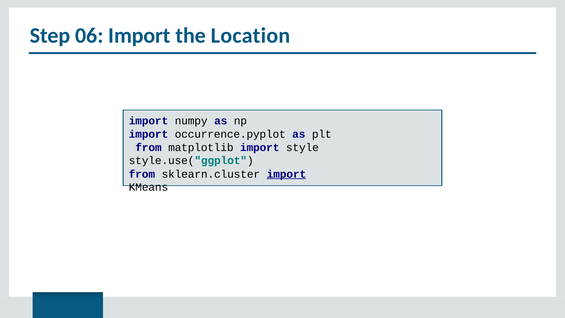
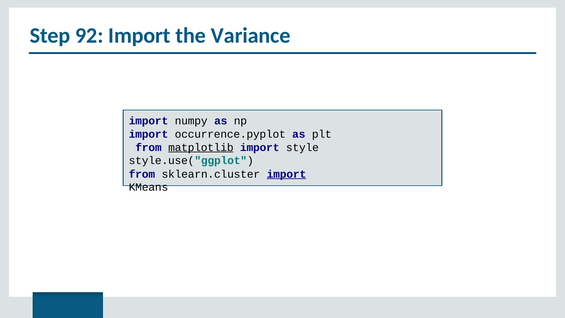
06: 06 -> 92 (89, 36)
Location: Location -> Variance (251, 36)
matplotlib underline: none -> present (201, 147)
